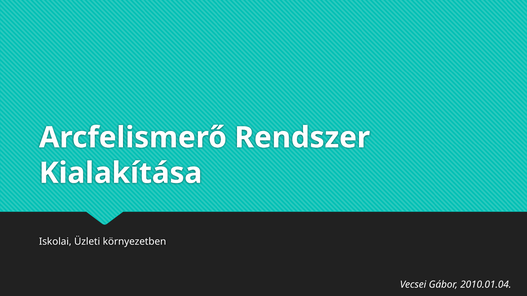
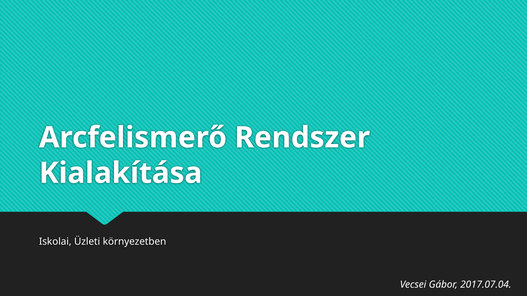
2010.01.04: 2010.01.04 -> 2017.07.04 (486, 285)
